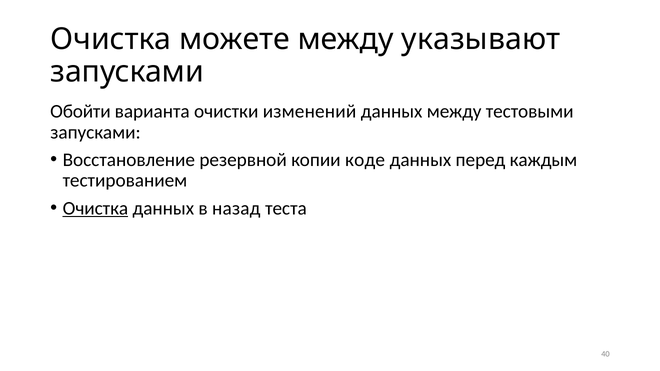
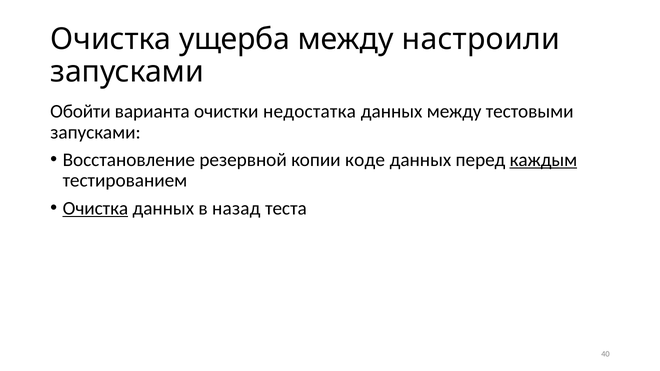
можете: можете -> ущерба (235, 39)
указывают: указывают -> настроили (481, 39)
изменений: изменений -> недостатка (310, 112)
каждым underline: none -> present (543, 160)
